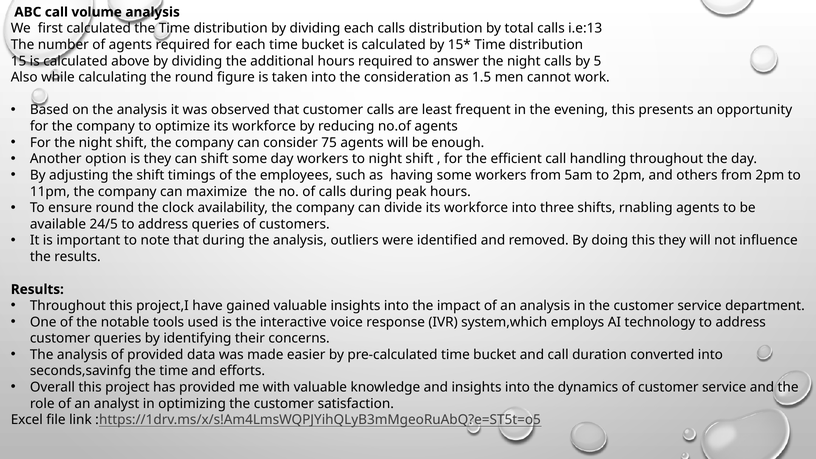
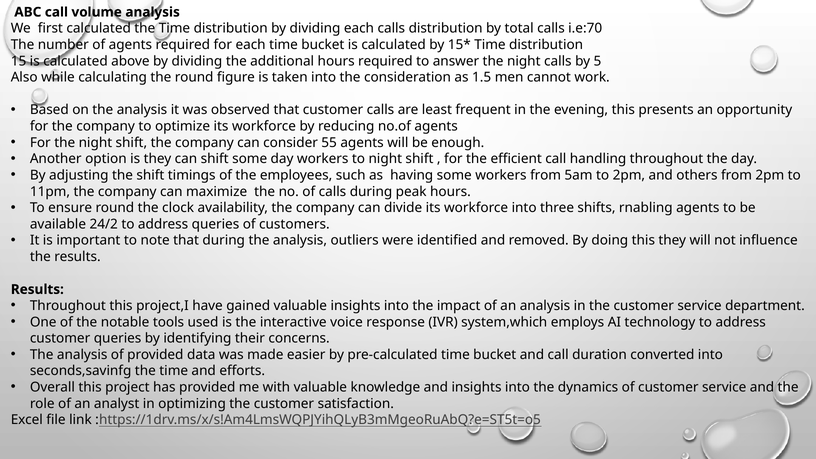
i.e:13: i.e:13 -> i.e:70 (585, 28)
75: 75 -> 55 (329, 143)
24/5: 24/5 -> 24/2 (104, 224)
